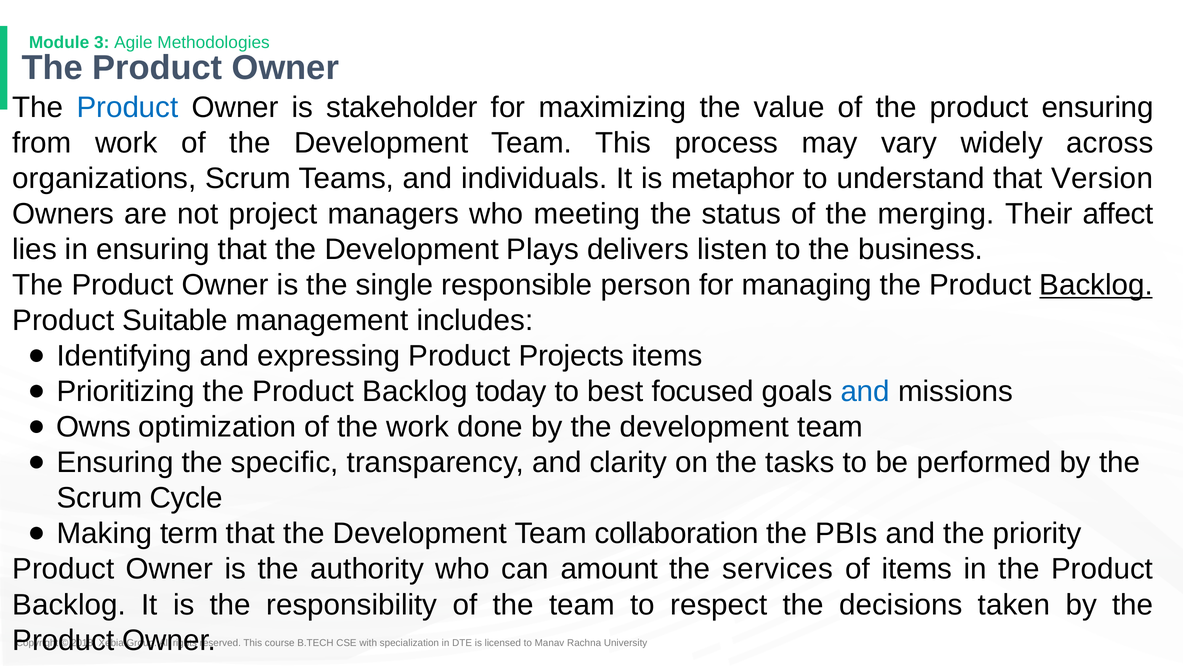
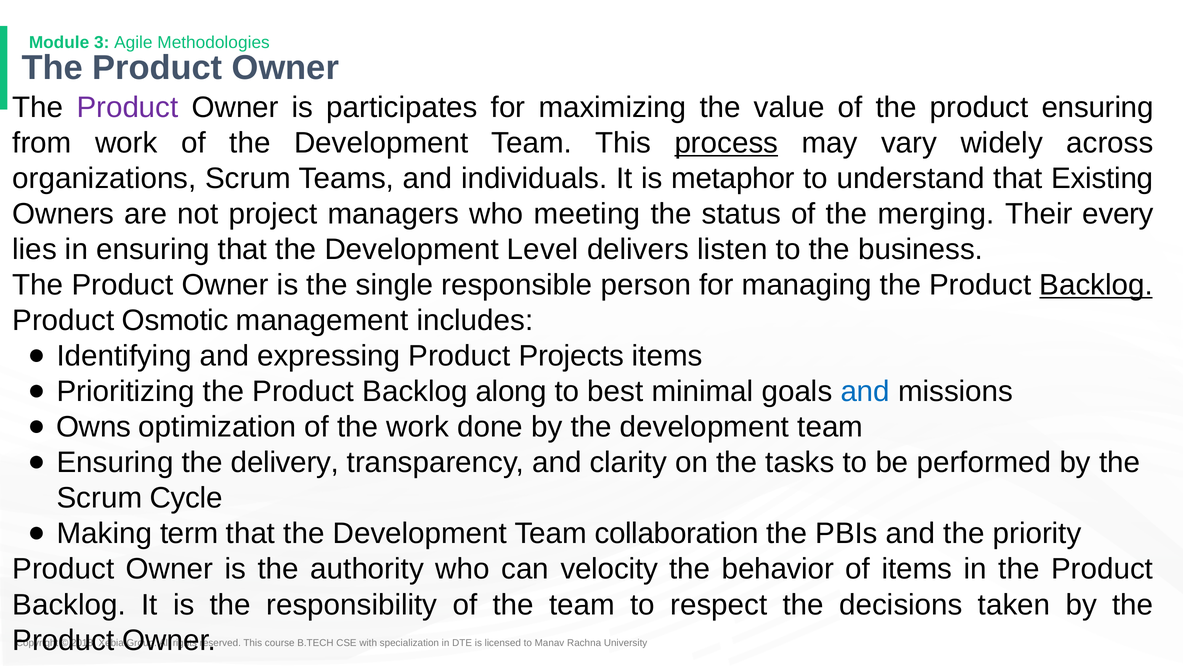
Product colour: blue -> purple (127, 107)
stakeholder: stakeholder -> participates (402, 107)
process underline: none -> present (726, 143)
Version: Version -> Existing (1102, 178)
affect: affect -> every (1118, 214)
Plays: Plays -> Level (543, 249)
Suitable: Suitable -> Osmotic (175, 320)
today: today -> along (511, 391)
focused: focused -> minimal (703, 391)
specific: specific -> delivery (285, 462)
amount: amount -> velocity (609, 569)
services: services -> behavior (778, 569)
